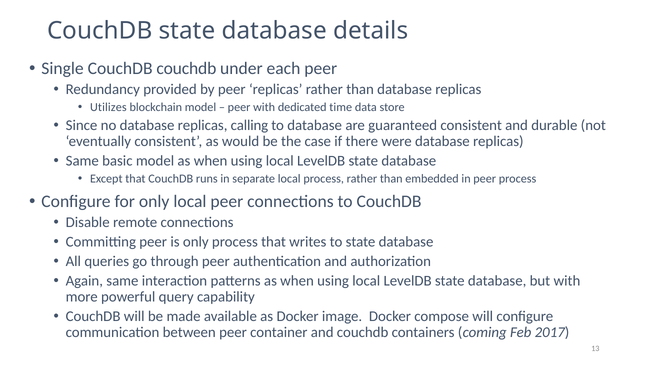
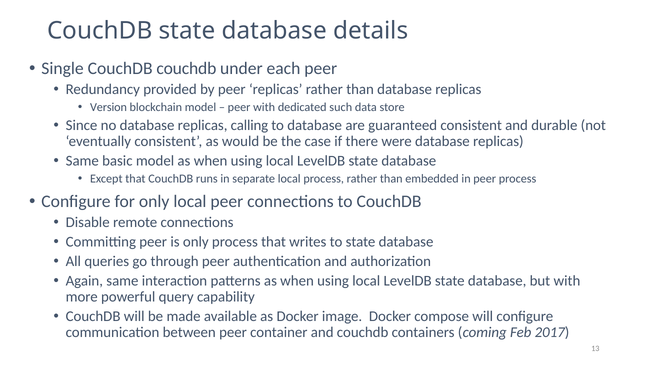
Utilizes: Utilizes -> Version (108, 107)
time: time -> such (341, 107)
